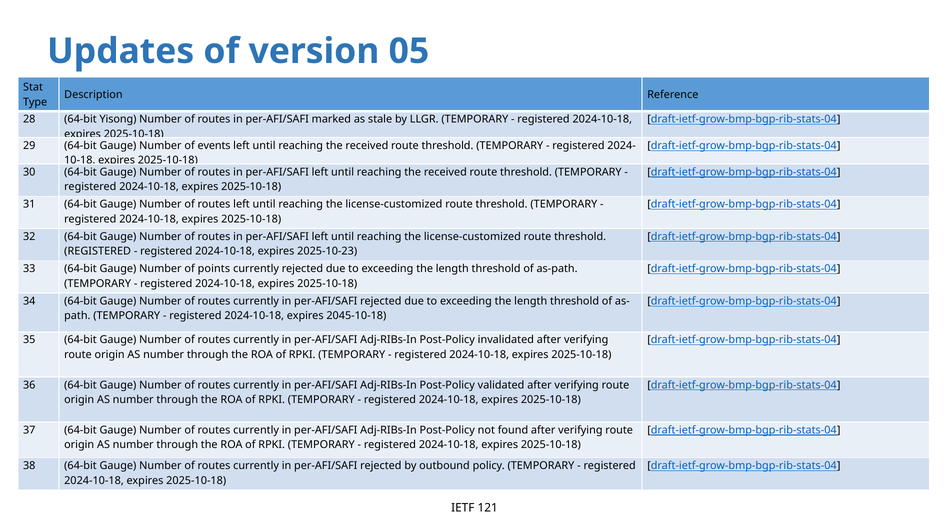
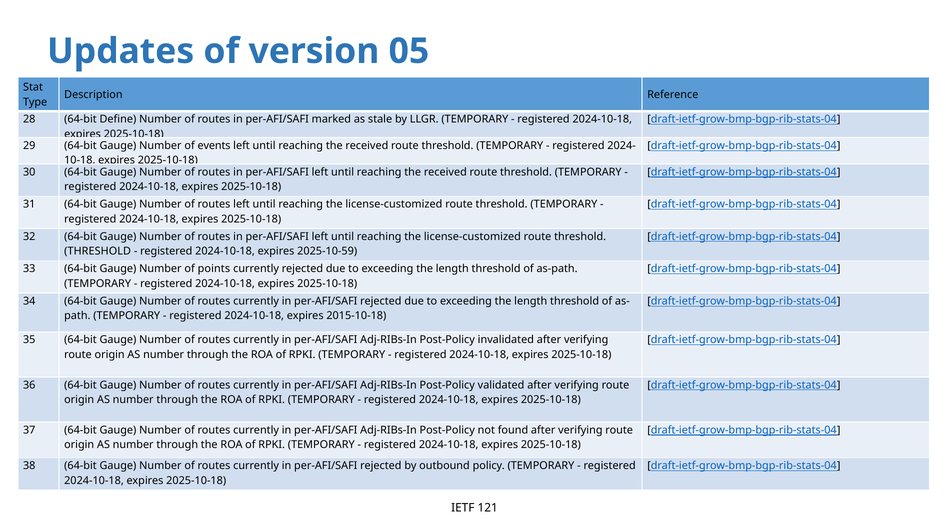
Yisong: Yisong -> Define (118, 119)
REGISTERED: REGISTERED -> THRESHOLD (98, 251)
2025-10-23: 2025-10-23 -> 2025-10-59 (327, 251)
2045-10-18: 2045-10-18 -> 2015-10-18 (356, 316)
